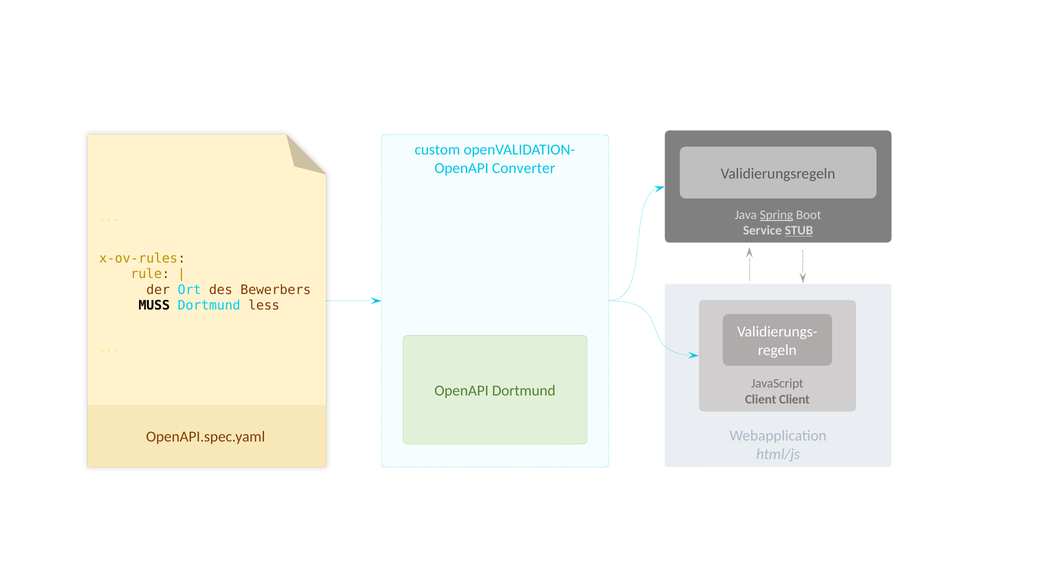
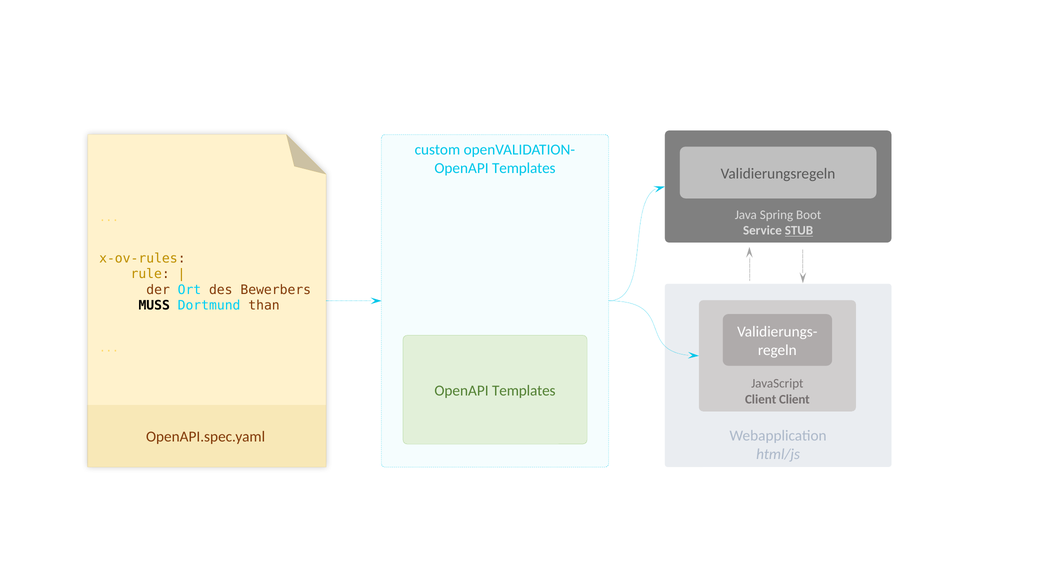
Converter: Converter -> Templates (524, 168)
Spring underline: present -> none (777, 215)
less: less -> than (264, 305)
Dortmund: Dortmund -> Templates (524, 391)
